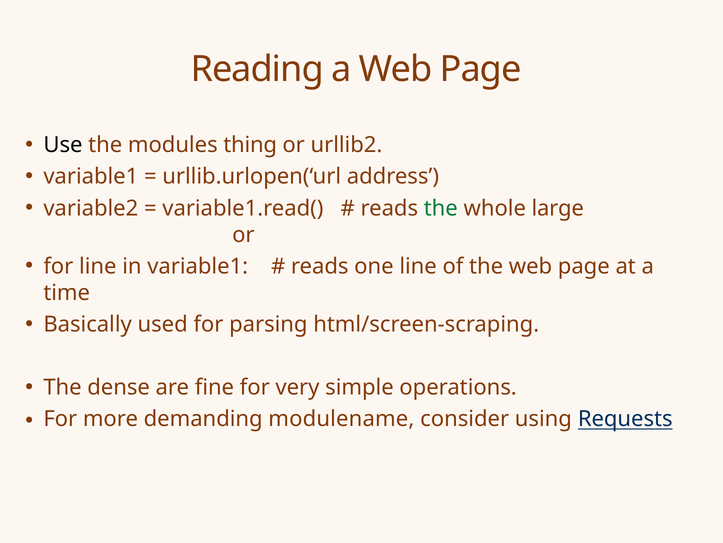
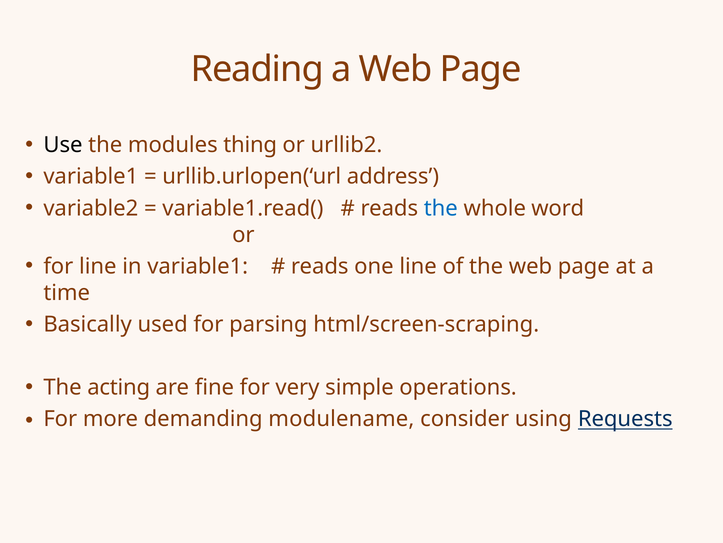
the colour: green -> blue (441, 208)
large: large -> word (558, 208)
dense: dense -> acting (119, 387)
